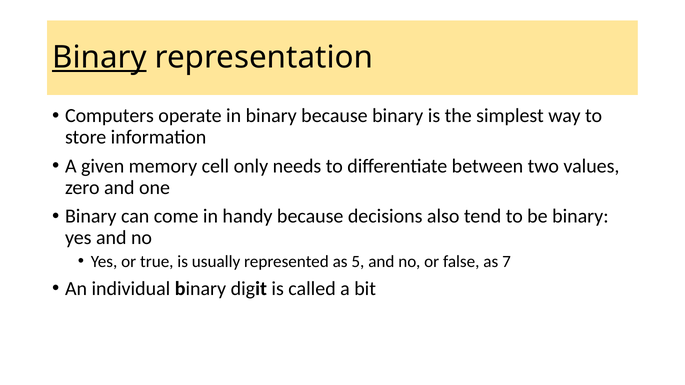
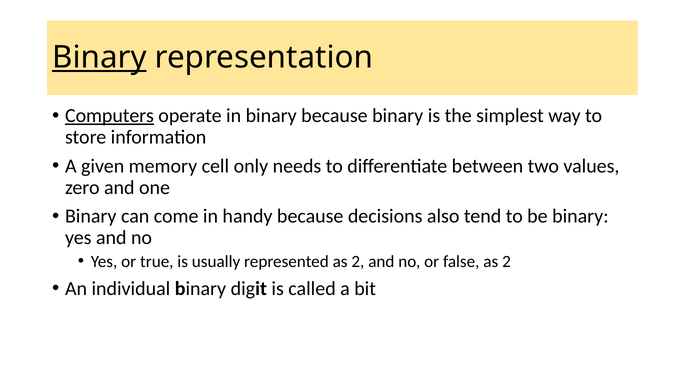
Computers underline: none -> present (109, 116)
represented as 5: 5 -> 2 (358, 262)
false as 7: 7 -> 2 (506, 262)
